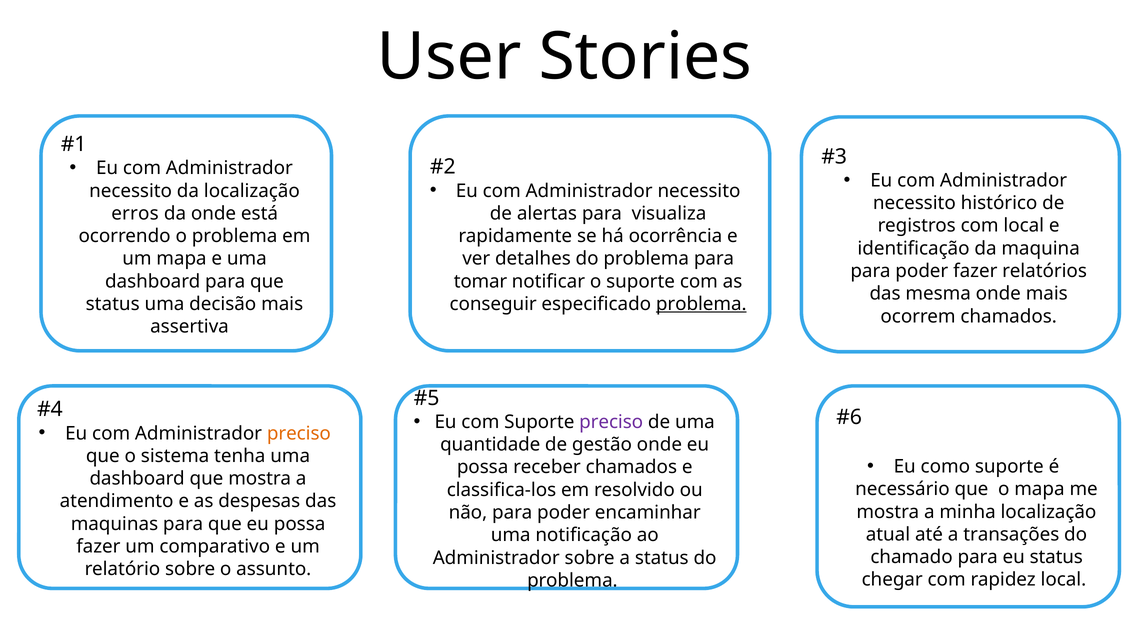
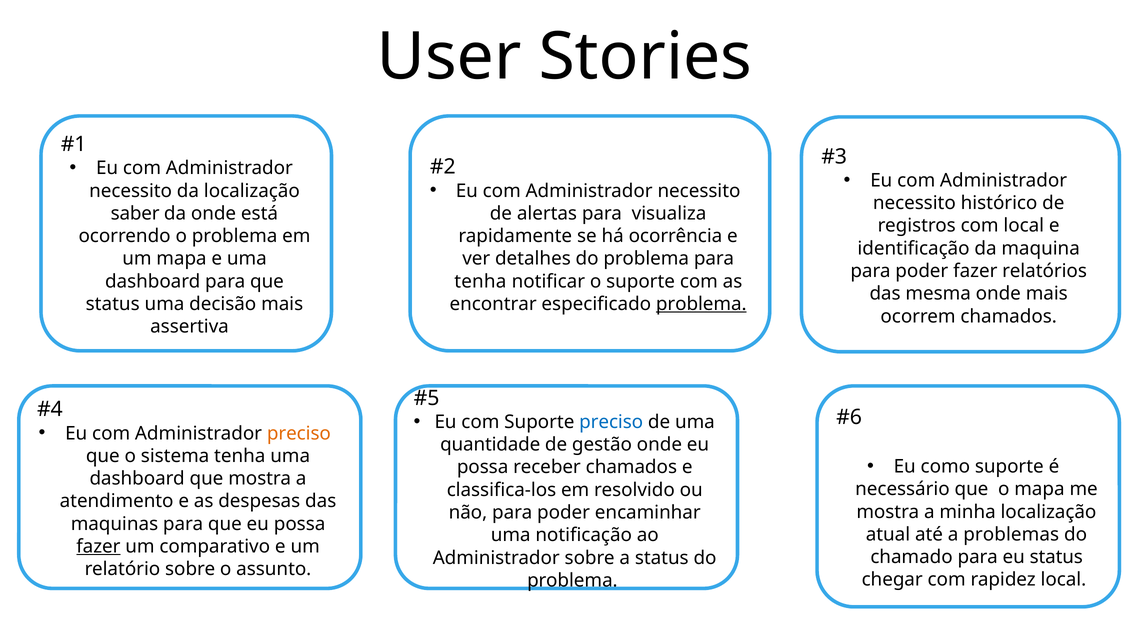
erros: erros -> saber (135, 214)
tomar: tomar -> tenha (480, 282)
conseguir: conseguir -> encontrar (493, 304)
preciso colour: purple -> blue (611, 422)
transações: transações -> problemas (1011, 535)
fazer underline: none -> present (98, 547)
